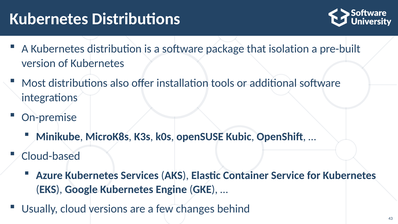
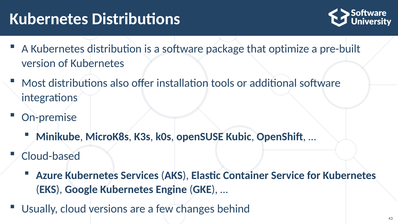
isolation: isolation -> optimize (289, 49)
